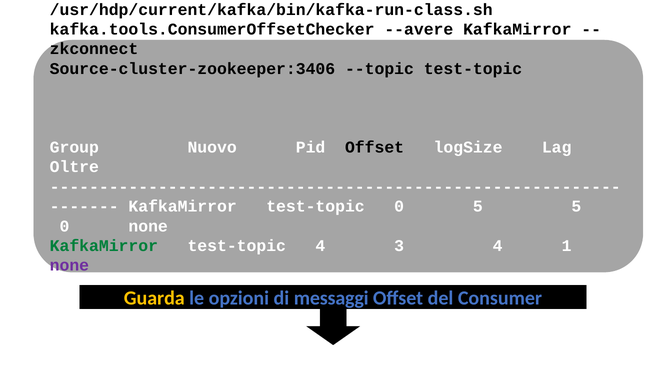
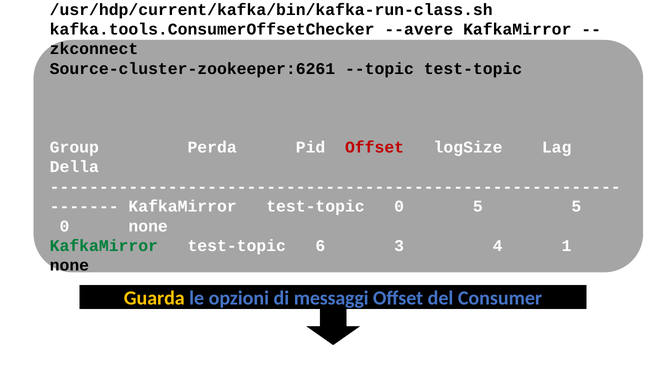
Source-cluster-zookeeper:3406: Source-cluster-zookeeper:3406 -> Source-cluster-zookeeper:6261 (192, 69)
Nuovo: Nuovo -> Perda (212, 147)
Offset colour: black -> red (375, 147)
Oltre: Oltre -> Della (74, 167)
test-topic 4: 4 -> 6 (320, 246)
none colour: purple -> black (69, 265)
